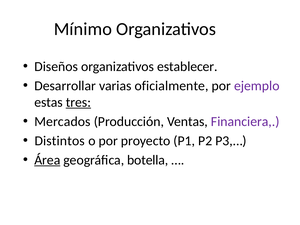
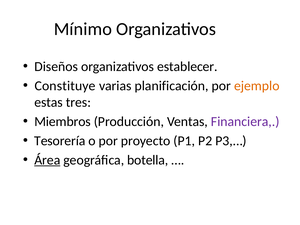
Desarrollar: Desarrollar -> Constituye (65, 86)
oficialmente: oficialmente -> planificación (172, 86)
ejemplo colour: purple -> orange (257, 86)
tres underline: present -> none (78, 102)
Mercados: Mercados -> Miembros (63, 122)
Distintos: Distintos -> Tesorería (60, 141)
